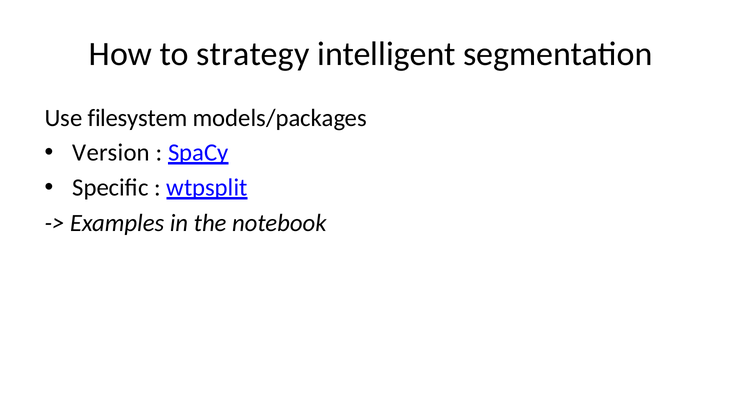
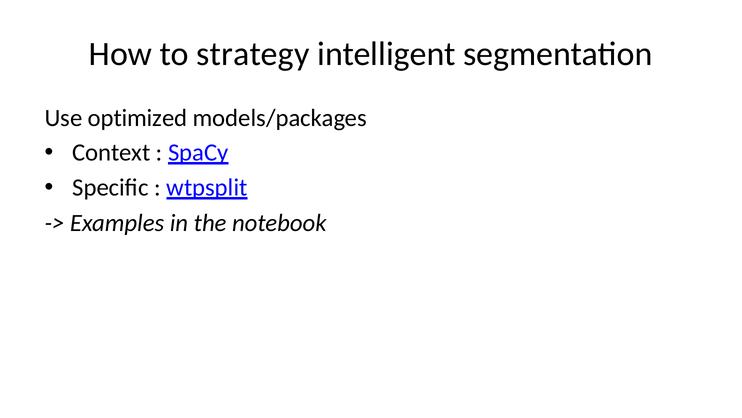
filesystem: filesystem -> optimized (138, 118)
Version: Version -> Context (111, 152)
